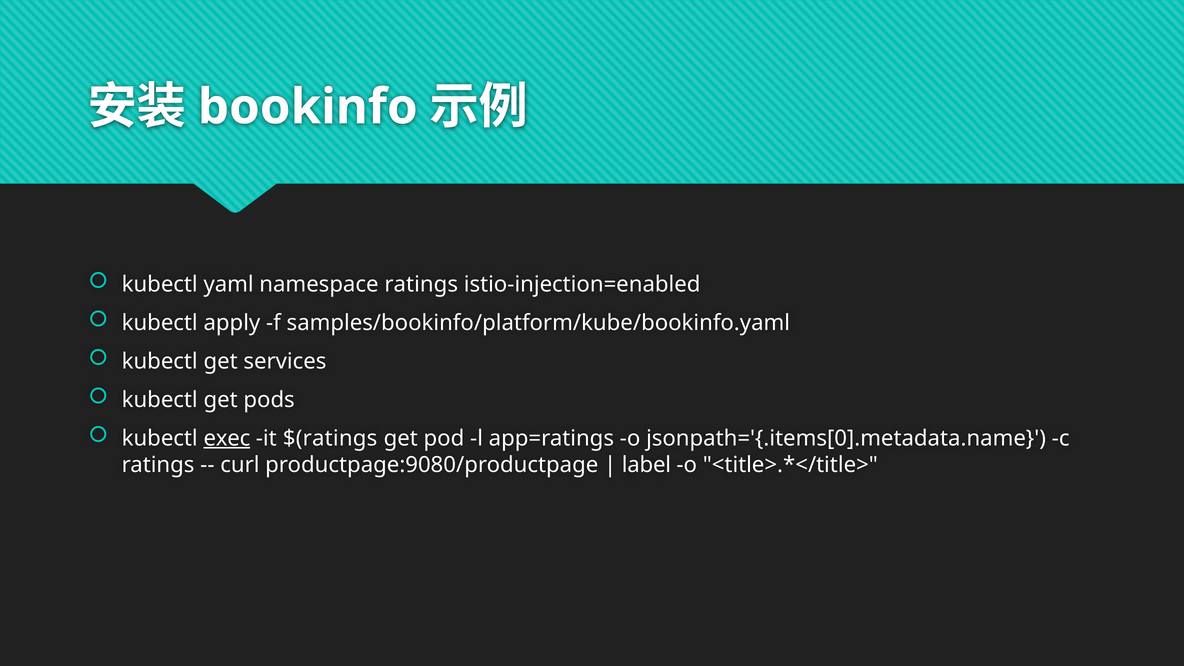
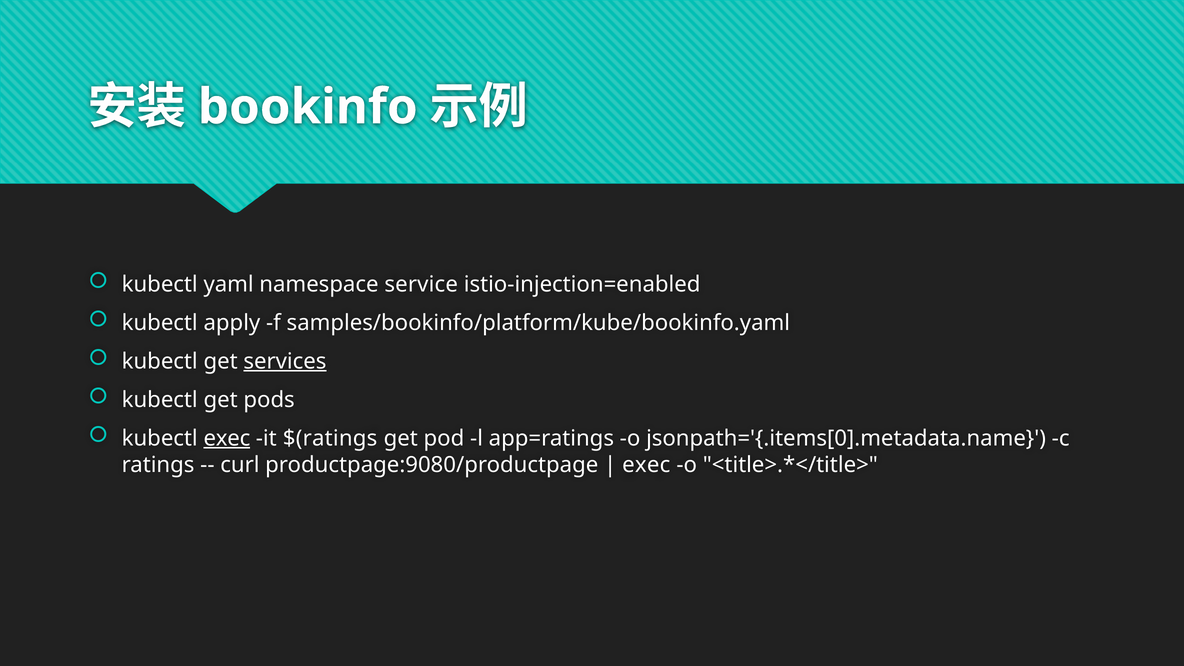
namespace ratings: ratings -> service (421, 284)
services underline: none -> present (285, 361)
label: label -> exec (646, 465)
